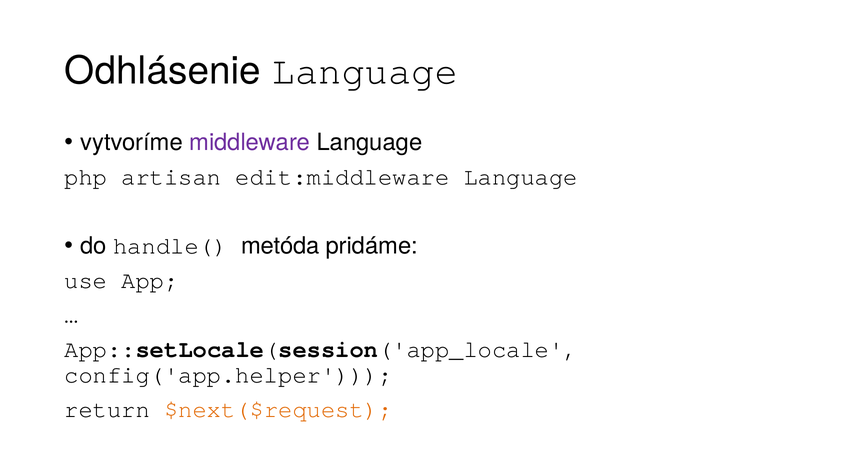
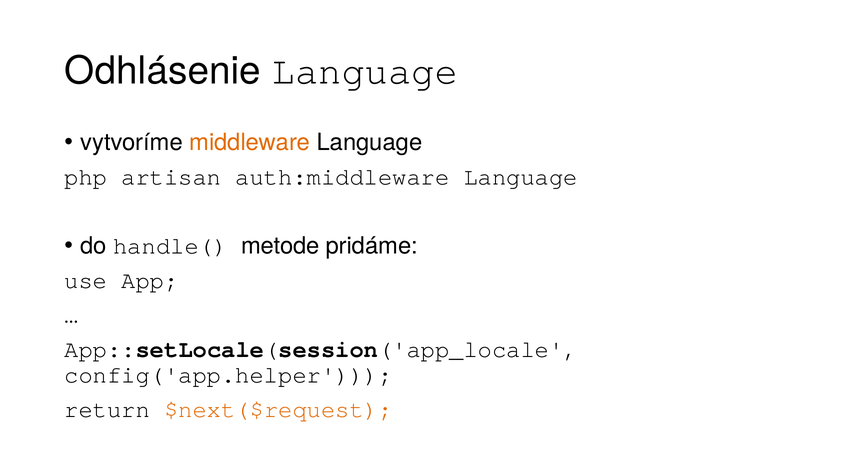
middleware colour: purple -> orange (250, 142)
edit:middleware: edit:middleware -> auth:middleware (342, 177)
metóda: metóda -> metode (280, 246)
